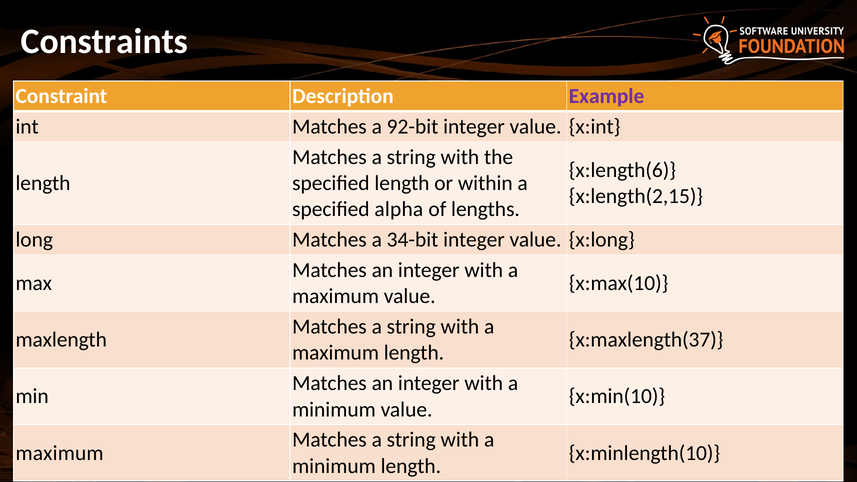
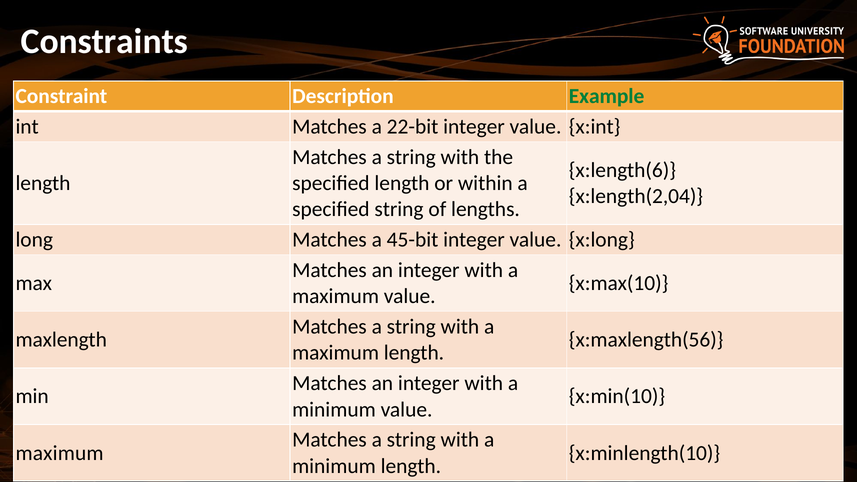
Example colour: purple -> green (607, 96)
92-bit: 92-bit -> 22-bit (413, 127)
x:length(2,15: x:length(2,15 -> x:length(2,04 (636, 196)
specified alpha: alpha -> string (399, 209)
34-bit: 34-bit -> 45-bit (413, 240)
x:maxlength(37: x:maxlength(37 -> x:maxlength(56 (646, 340)
